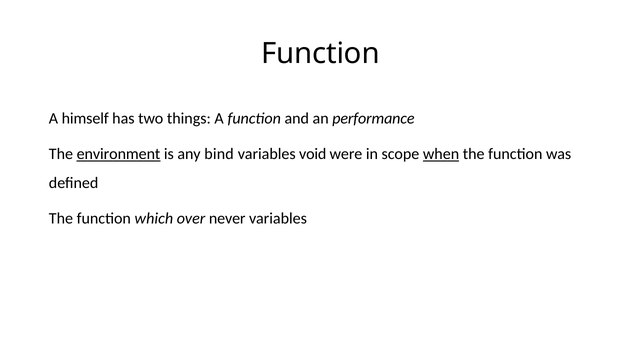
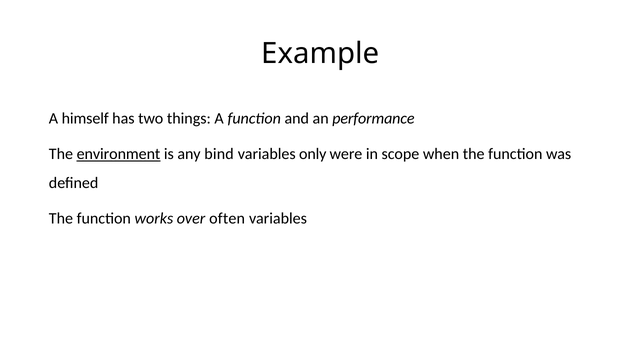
Function: Function -> Example (320, 54)
void: void -> only (313, 154)
when underline: present -> none (441, 154)
which: which -> works (154, 219)
never: never -> often (227, 219)
